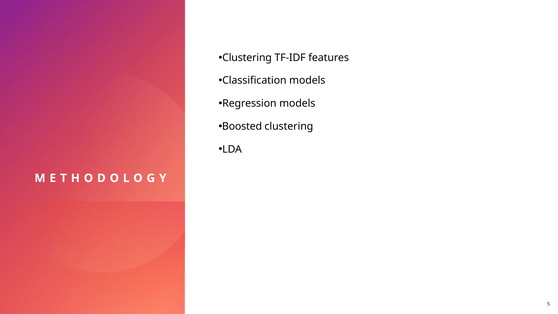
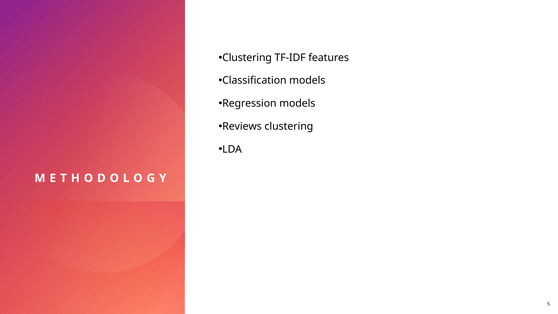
Boosted: Boosted -> Reviews (242, 126)
